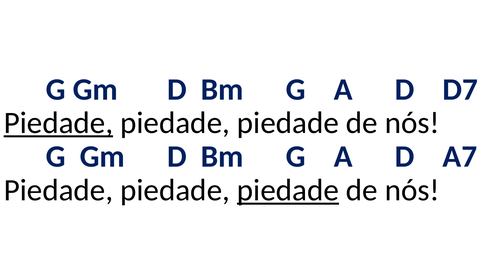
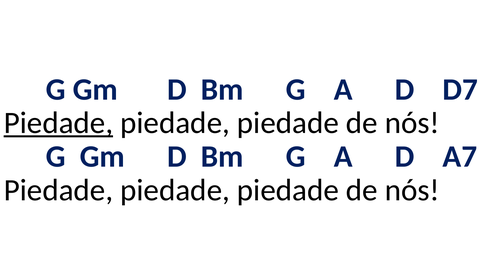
piedade underline: present -> none (288, 190)
